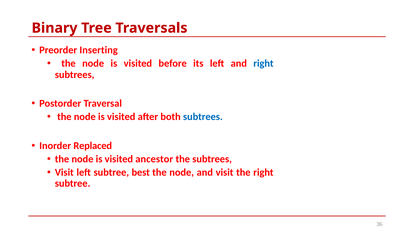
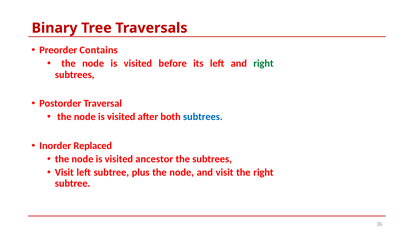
Inserting: Inserting -> Contains (99, 50)
right colour: blue -> green (263, 64)
best: best -> plus (141, 172)
